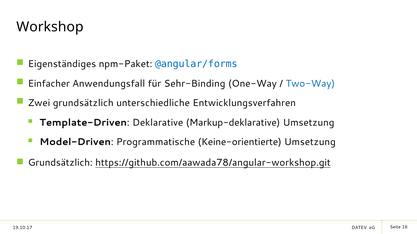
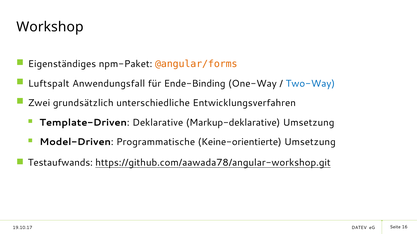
@angular/forms colour: blue -> orange (196, 64)
Einfacher: Einfacher -> Luftspalt (49, 84)
Sehr-Binding: Sehr-Binding -> Ende-Binding (195, 84)
Grundsätzlich: Grundsätzlich -> Testaufwands (60, 163)
